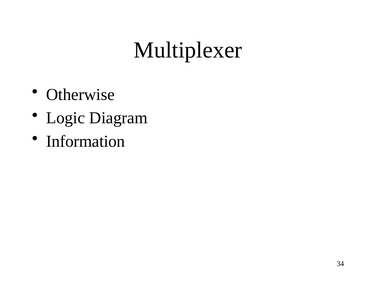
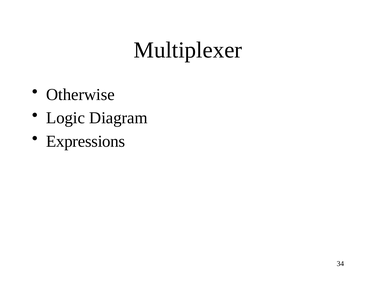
Information: Information -> Expressions (86, 141)
